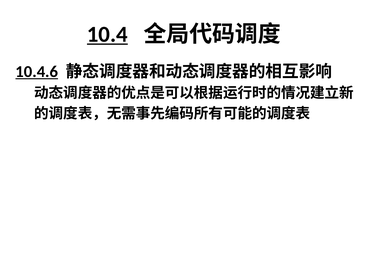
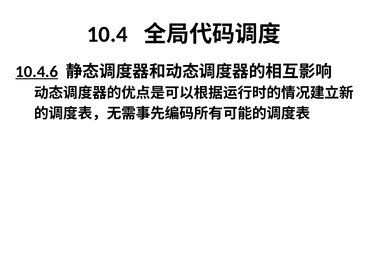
10.4 underline: present -> none (107, 34)
